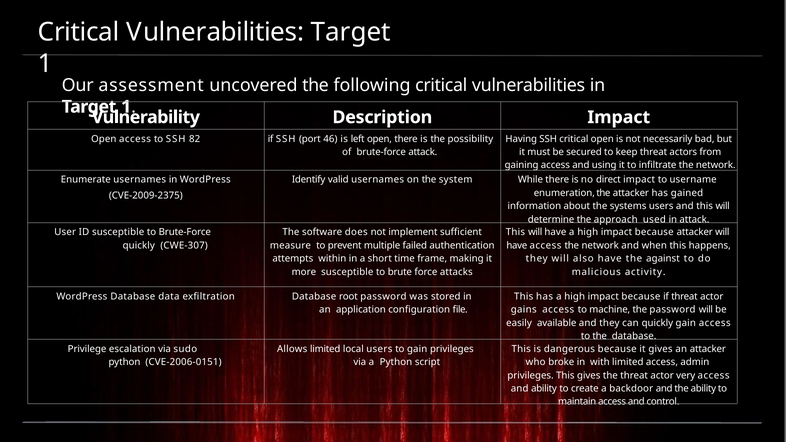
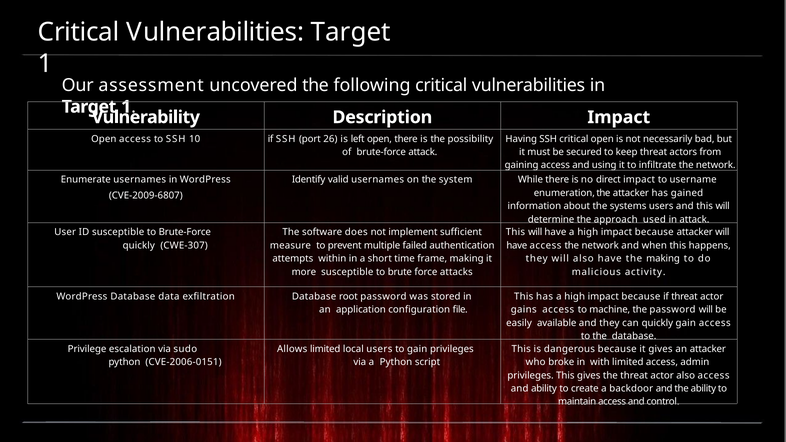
82: 82 -> 10 (195, 139)
46: 46 -> 26 (330, 139)
CVE-2009-2375: CVE-2009-2375 -> CVE-2009-6807 (146, 196)
the against: against -> making (663, 259)
actor very: very -> also (686, 376)
